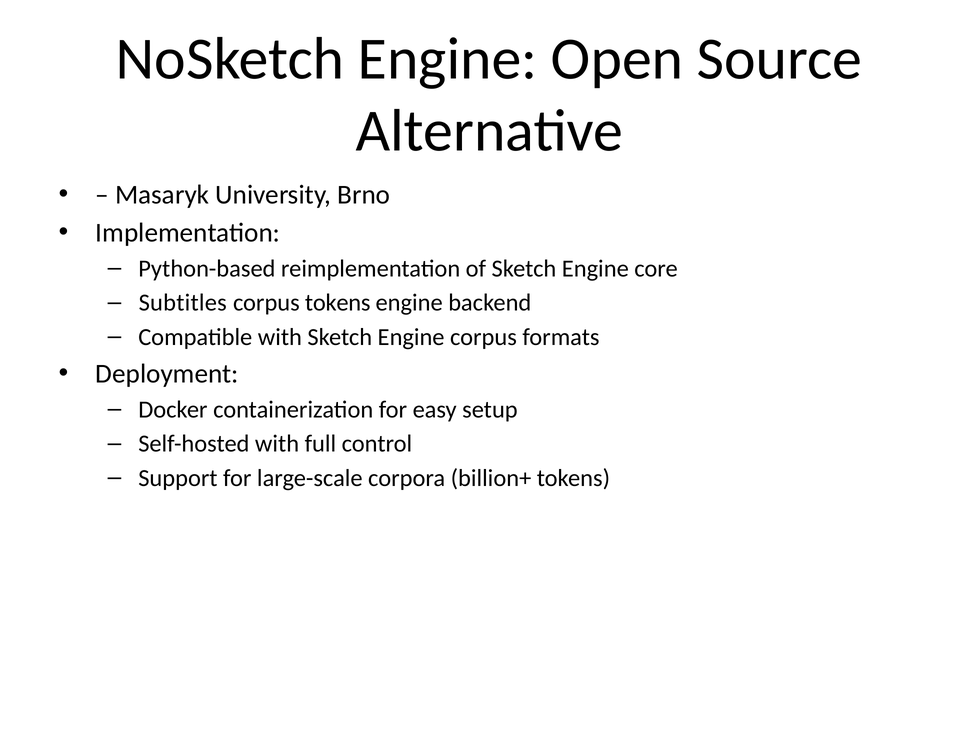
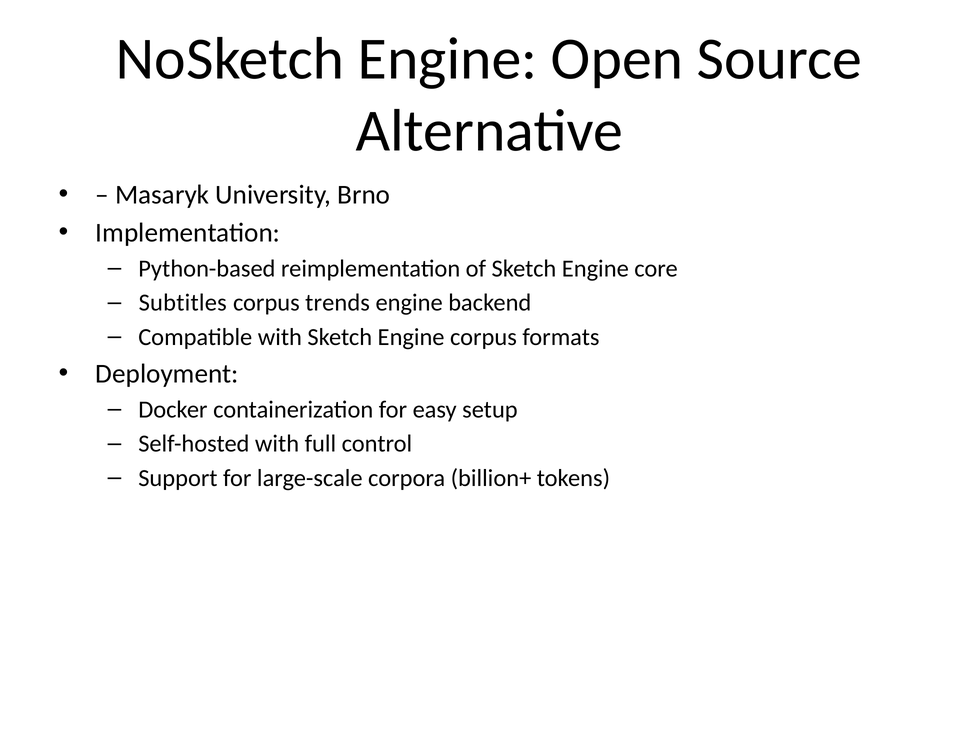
corpus tokens: tokens -> trends (338, 303)
